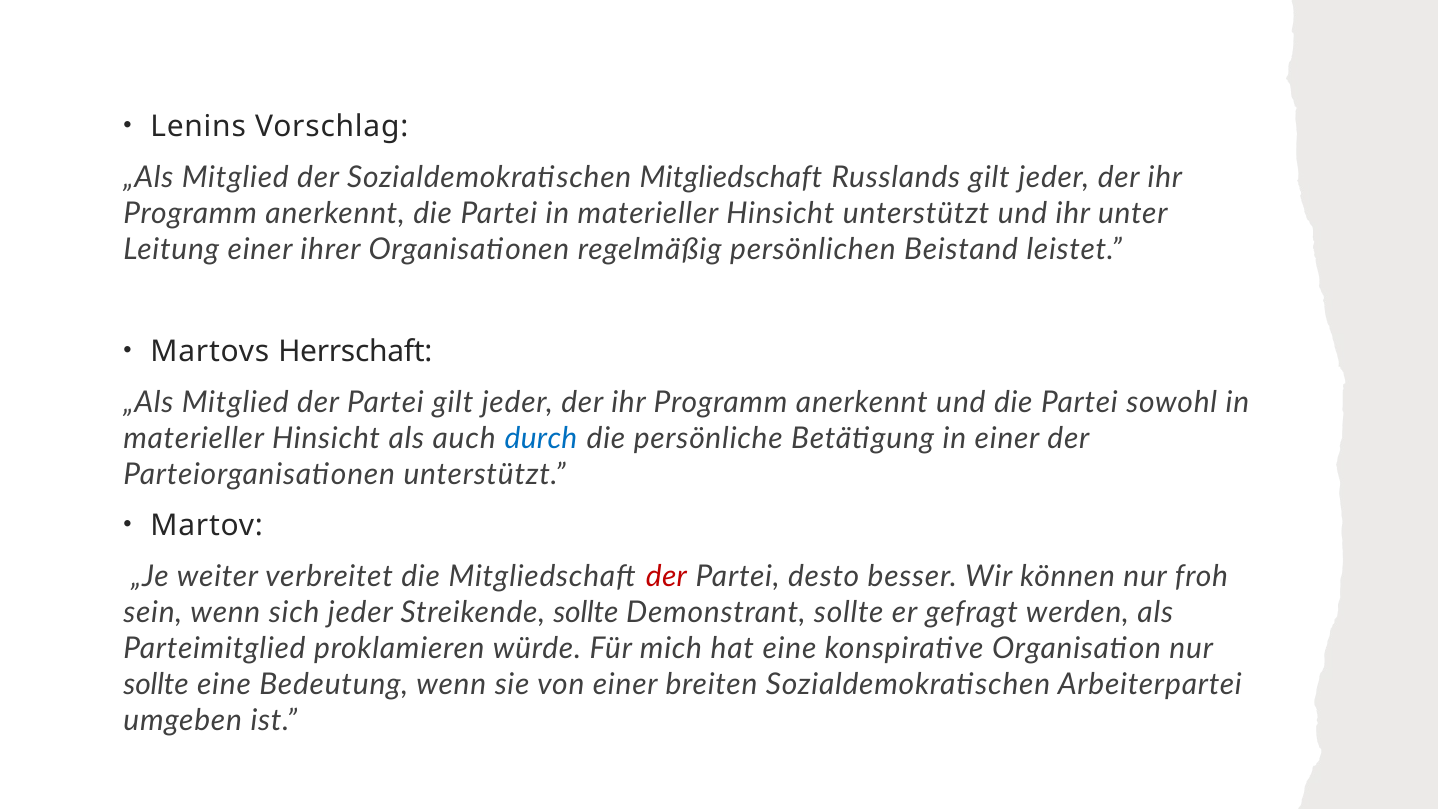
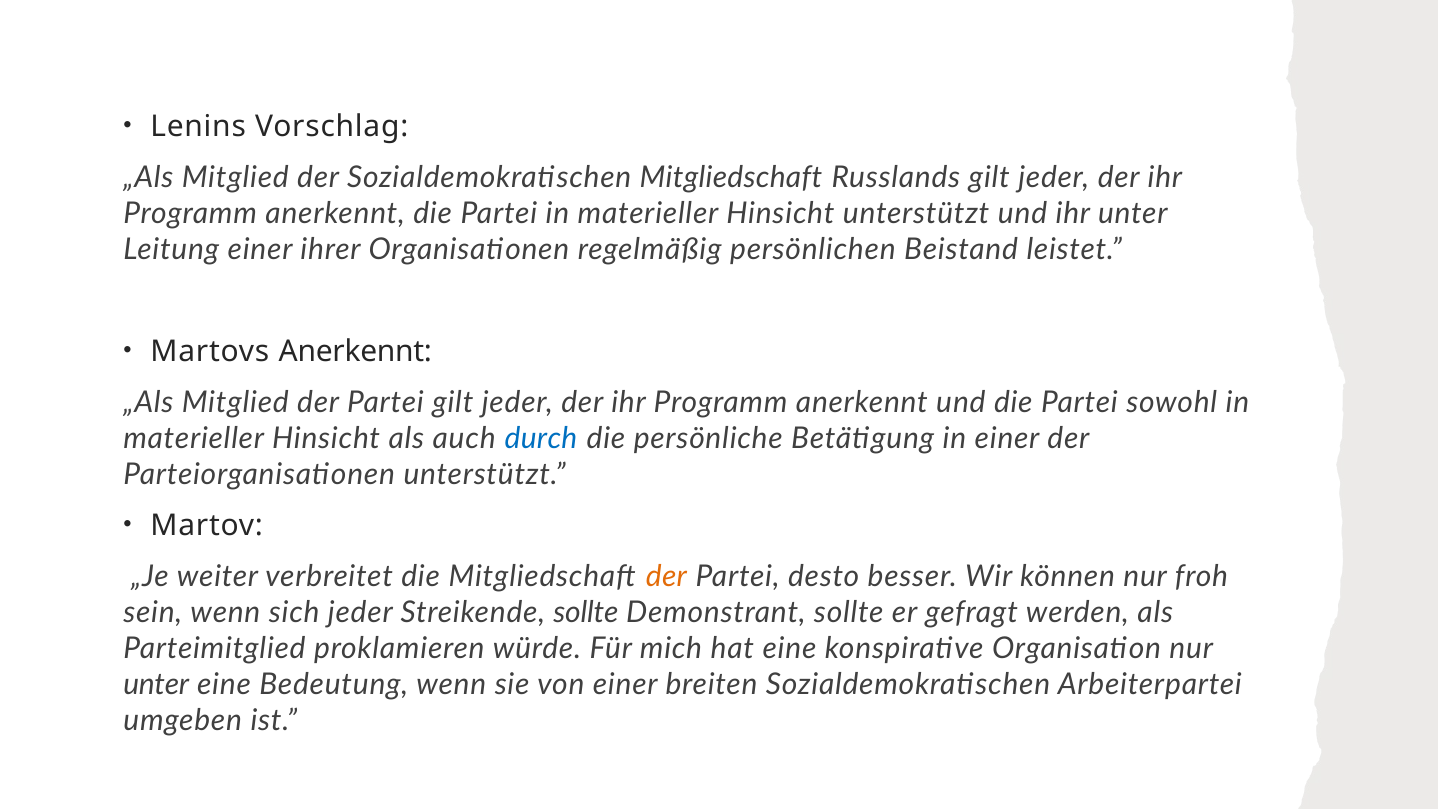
Martovs Herrschaft: Herrschaft -> Anerkennt (355, 352)
der colour: red -> orange (666, 576)
sollte: sollte -> unter (156, 684)
